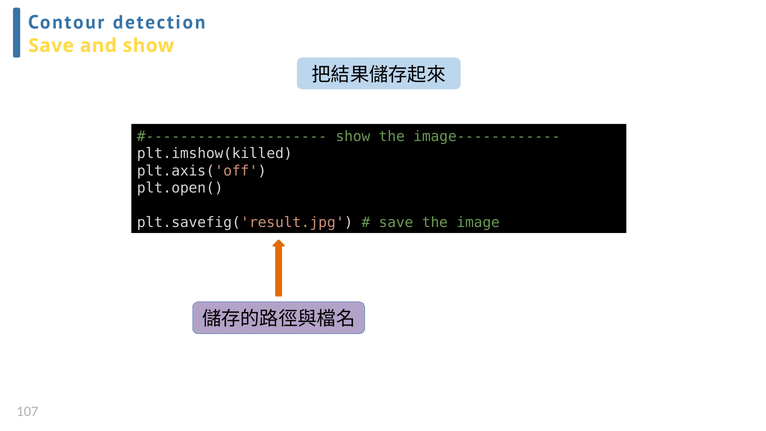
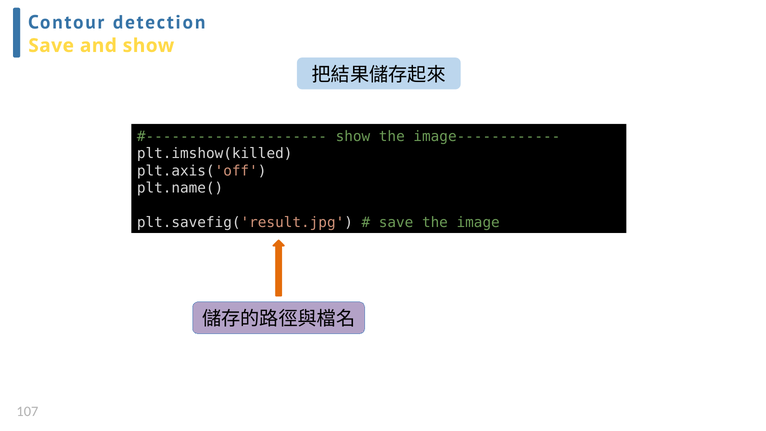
plt.open(: plt.open( -> plt.name( (180, 188)
